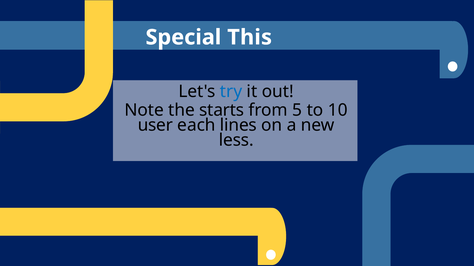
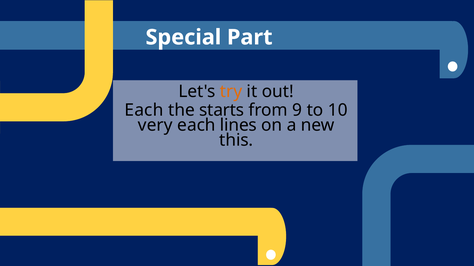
This: This -> Part (250, 37)
try colour: blue -> orange (231, 92)
Note: Note -> Each (144, 110)
5: 5 -> 9 (297, 110)
user: user -> very (155, 125)
less: less -> this (236, 140)
